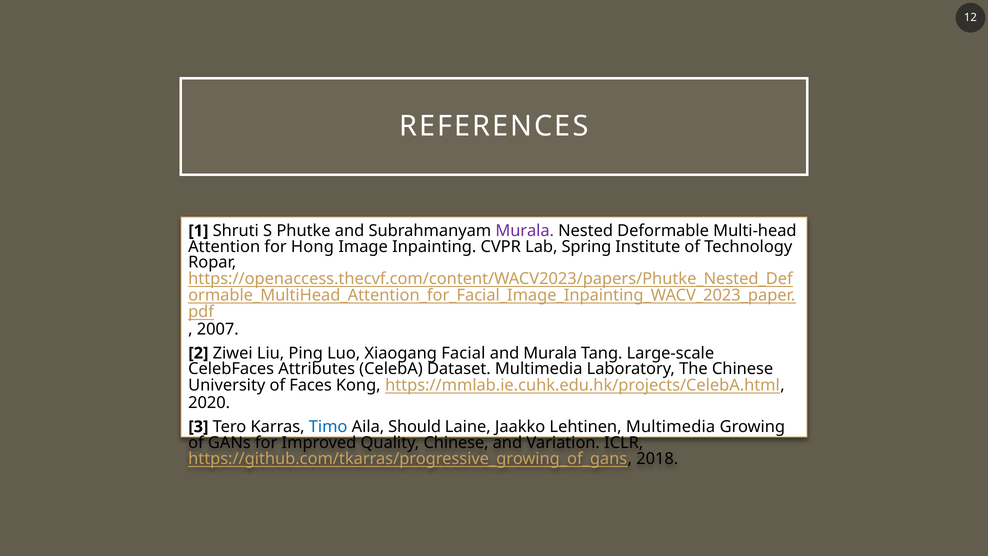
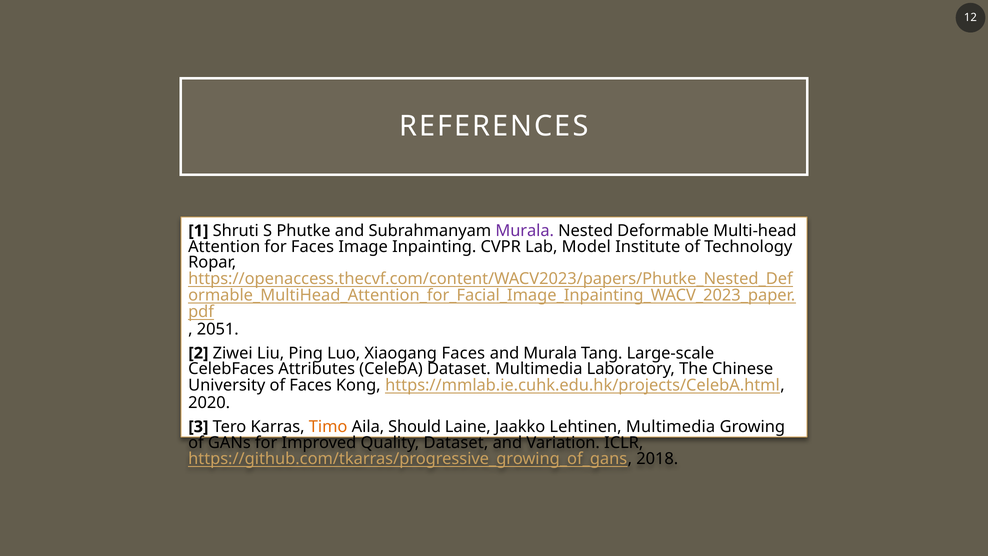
for Hong: Hong -> Faces (313, 247)
Spring: Spring -> Model (586, 247)
2007: 2007 -> 2051 (218, 329)
Xiaogang Facial: Facial -> Faces (463, 353)
Timo colour: blue -> orange (328, 427)
Quality Chinese: Chinese -> Dataset (456, 442)
